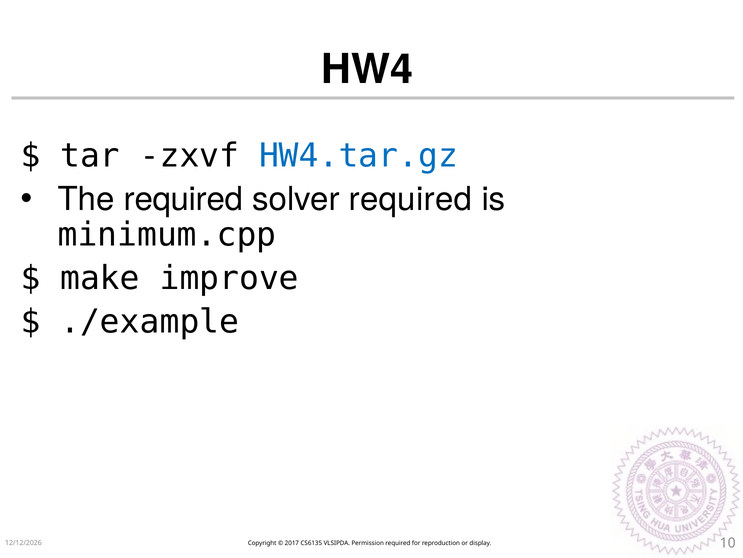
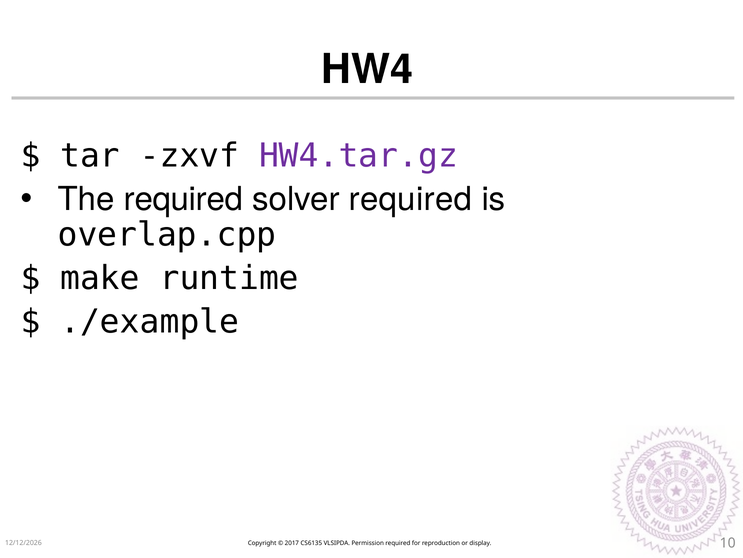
HW4.tar.gz colour: blue -> purple (358, 155)
minimum.cpp: minimum.cpp -> overlap.cpp (167, 235)
improve: improve -> runtime (229, 278)
